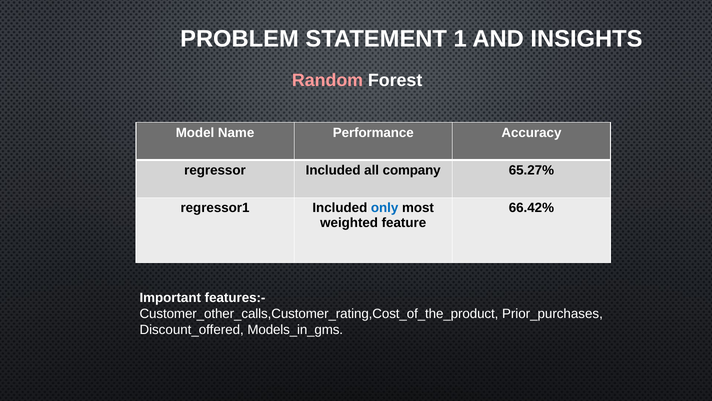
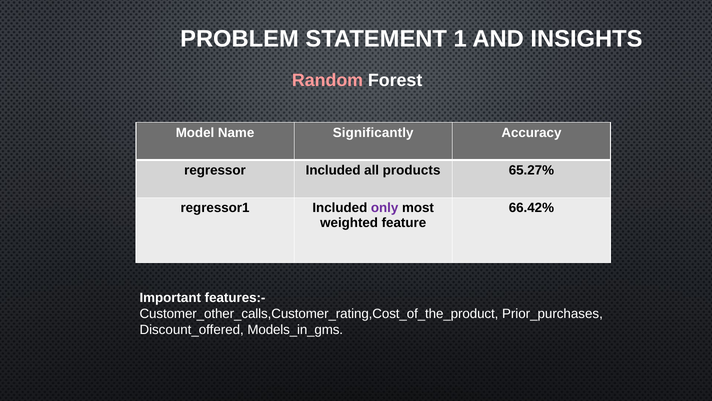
Performance: Performance -> Significantly (373, 132)
company: company -> products (412, 170)
only colour: blue -> purple (385, 208)
